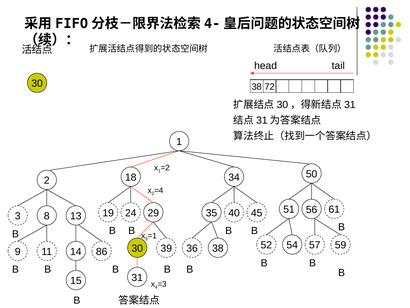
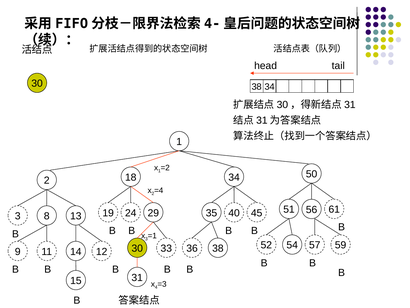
38 72: 72 -> 34 (270, 87)
39: 39 -> 33 (166, 248)
86: 86 -> 12 (102, 251)
